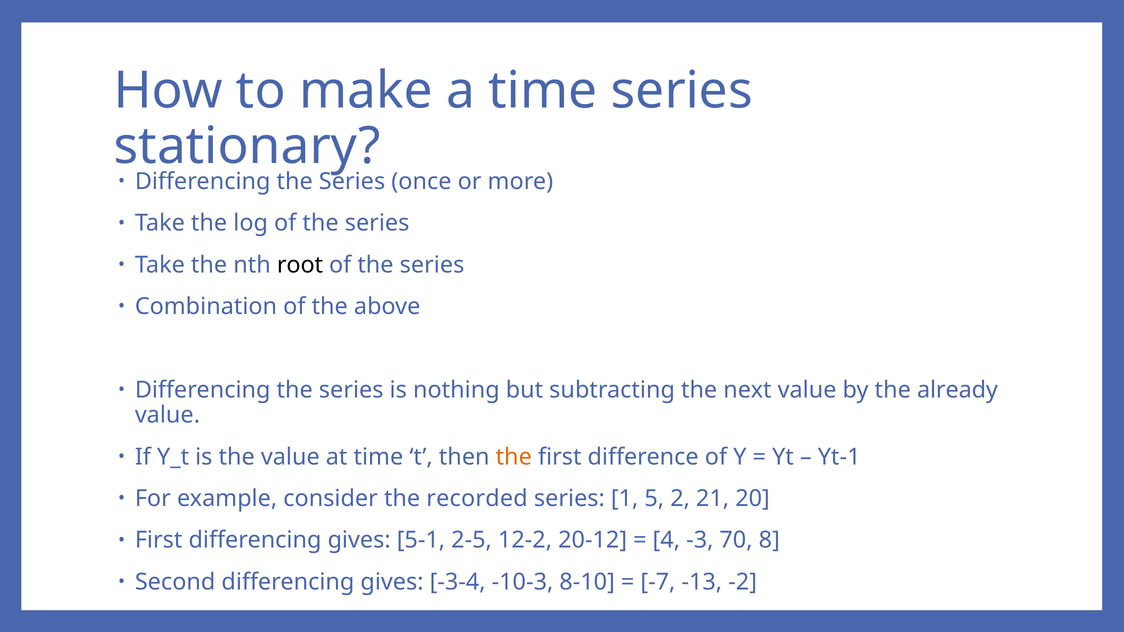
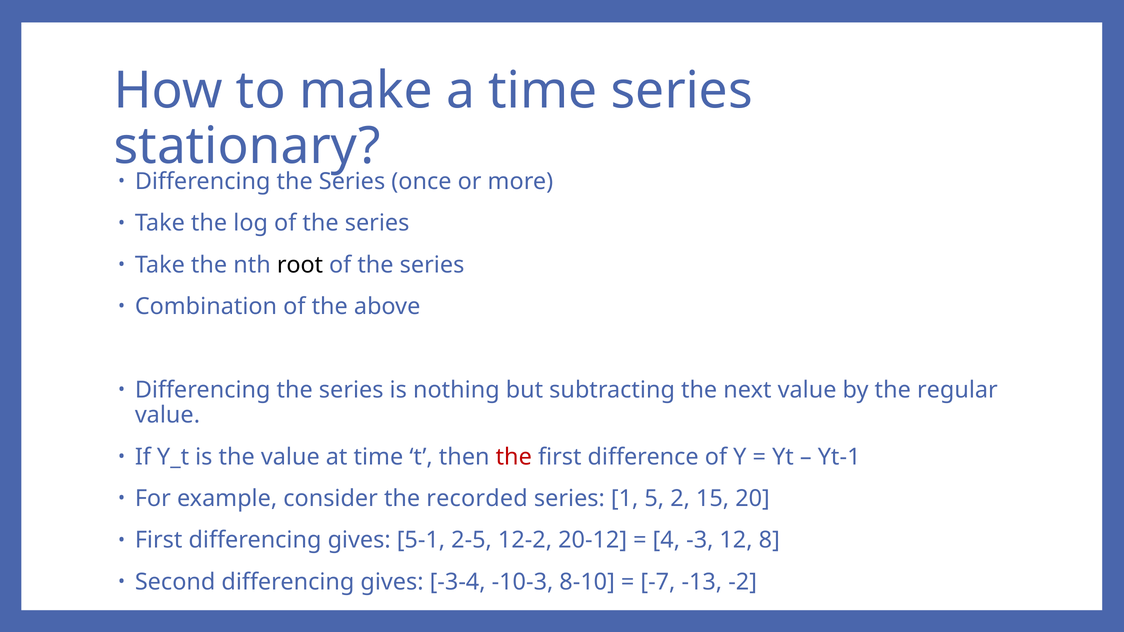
already: already -> regular (957, 390)
the colour: orange -> red (514, 457)
21: 21 -> 15 (713, 499)
70: 70 -> 12 (736, 540)
